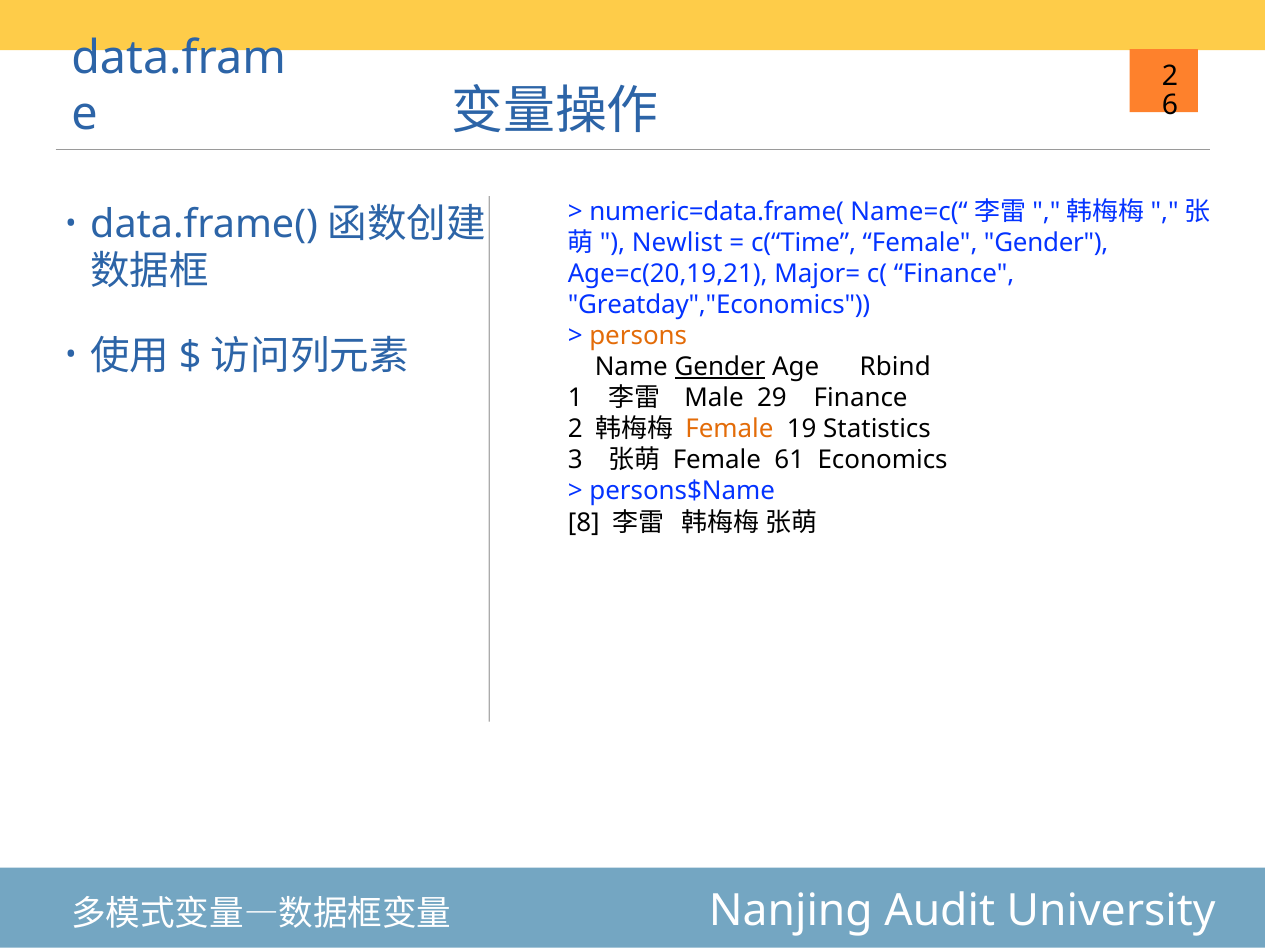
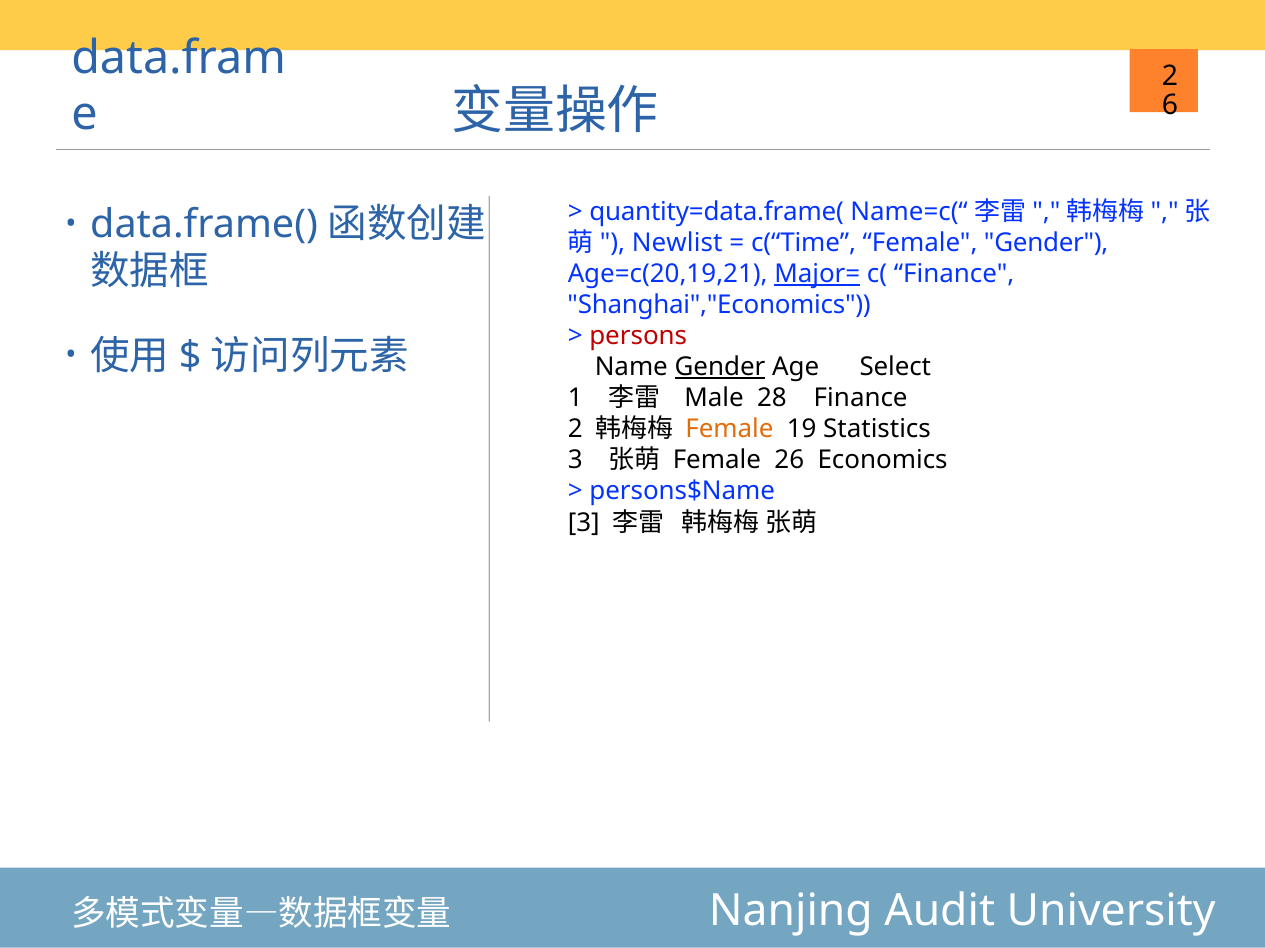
numeric=data.frame(: numeric=data.frame( -> quantity=data.frame( (717, 212)
Major= underline: none -> present (817, 274)
Greatday","Economics: Greatday","Economics -> Shanghai","Economics (719, 305)
persons colour: orange -> red (638, 336)
Rbind: Rbind -> Select (895, 367)
29: 29 -> 28 (772, 398)
61: 61 -> 26 (789, 461)
8: 8 -> 3 (584, 523)
